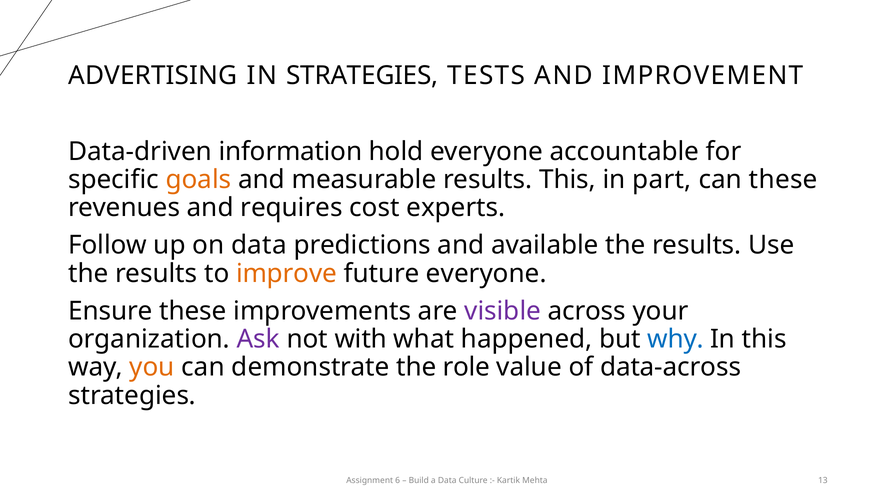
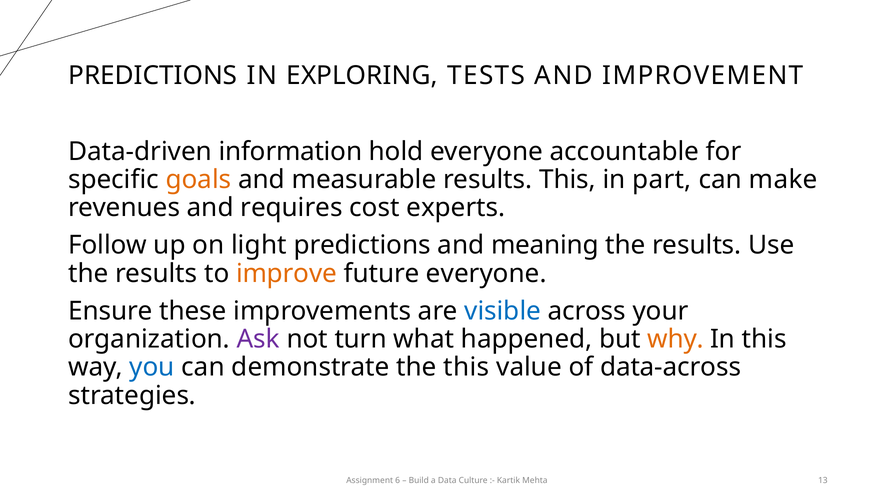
ADVERTISING: ADVERTISING -> PREDICTIONS (153, 75)
IN STRATEGIES: STRATEGIES -> EXPLORING (362, 75)
can these: these -> make (783, 180)
on data: data -> light (259, 245)
available: available -> meaning (545, 245)
visible colour: purple -> blue (503, 311)
with: with -> turn (361, 339)
why colour: blue -> orange (675, 339)
you colour: orange -> blue (152, 367)
the role: role -> this (466, 367)
